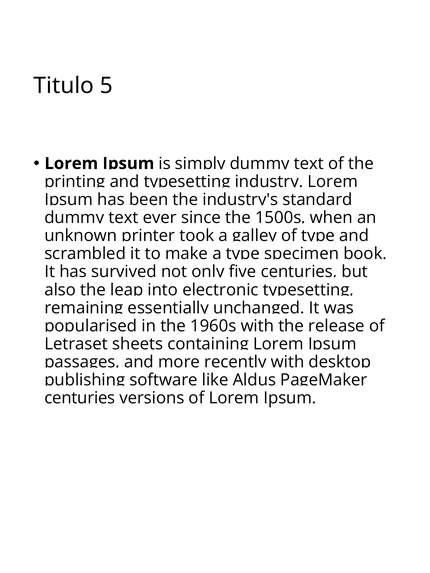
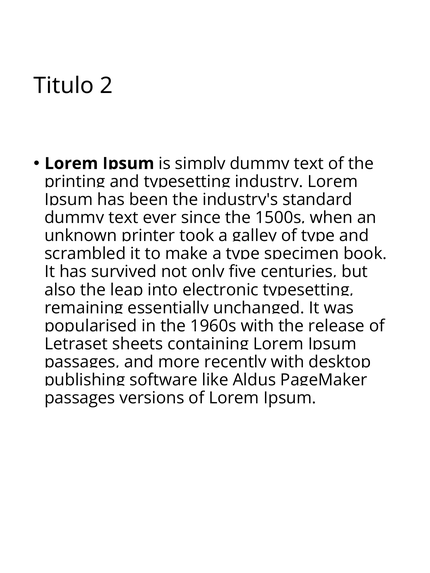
5: 5 -> 2 (106, 86)
centuries: centuries -> passages (80, 398)
